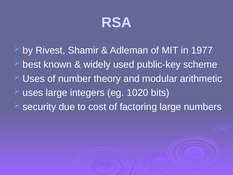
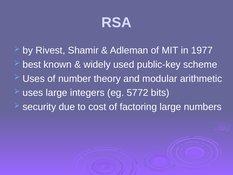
1020: 1020 -> 5772 (138, 93)
